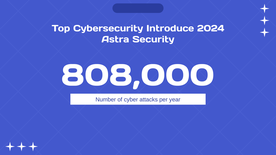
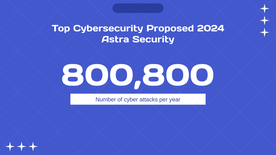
Introduce: Introduce -> Proposed (170, 28)
808,000: 808,000 -> 800,800 (138, 76)
